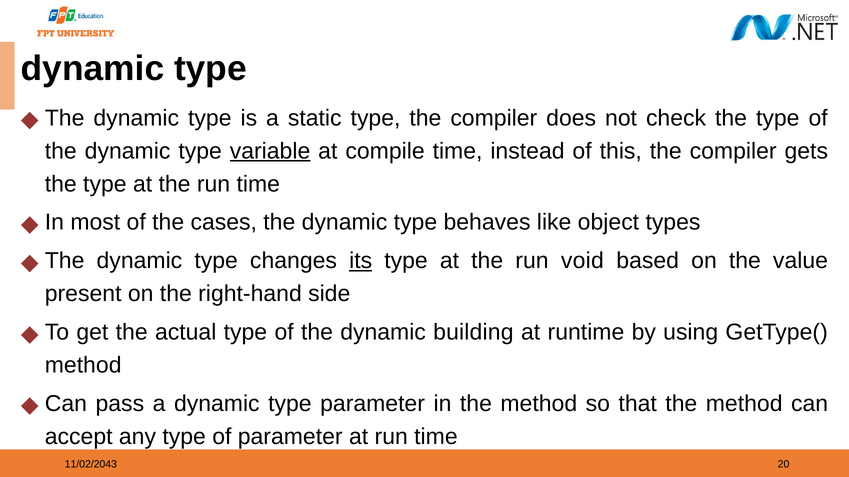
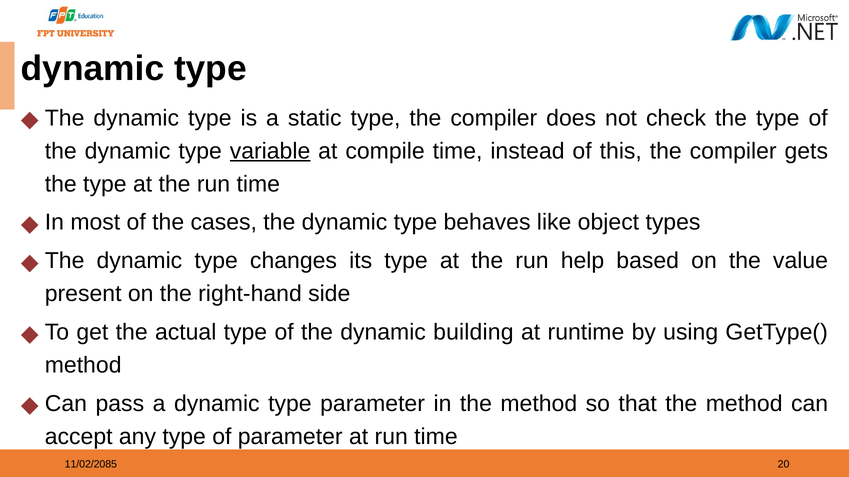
its underline: present -> none (361, 261)
void: void -> help (582, 261)
11/02/2043: 11/02/2043 -> 11/02/2085 (91, 465)
